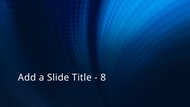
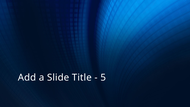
8: 8 -> 5 (103, 77)
